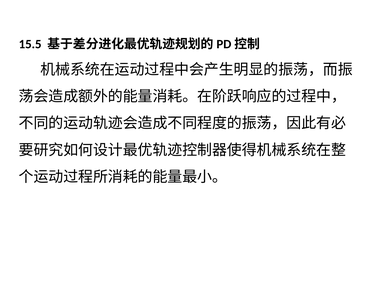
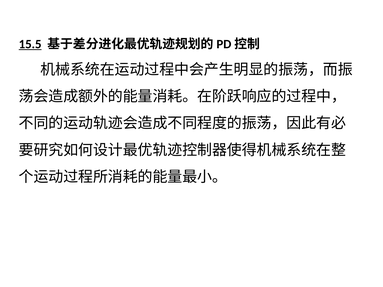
15.5 underline: none -> present (30, 44)
